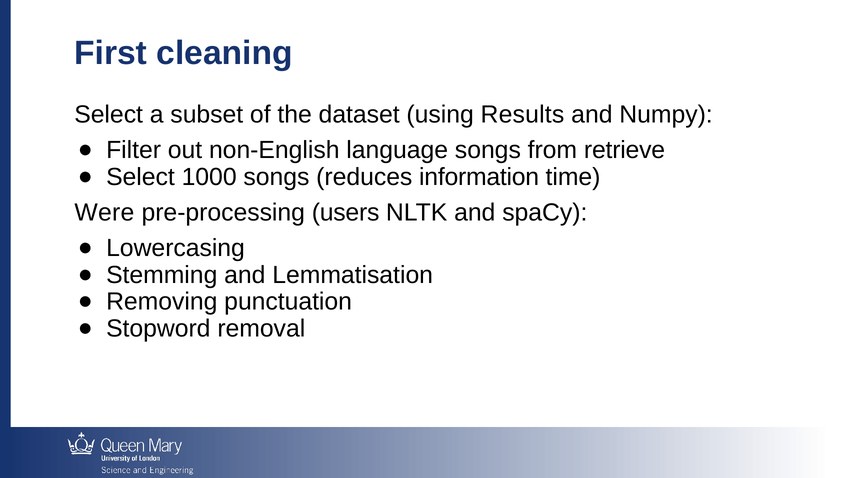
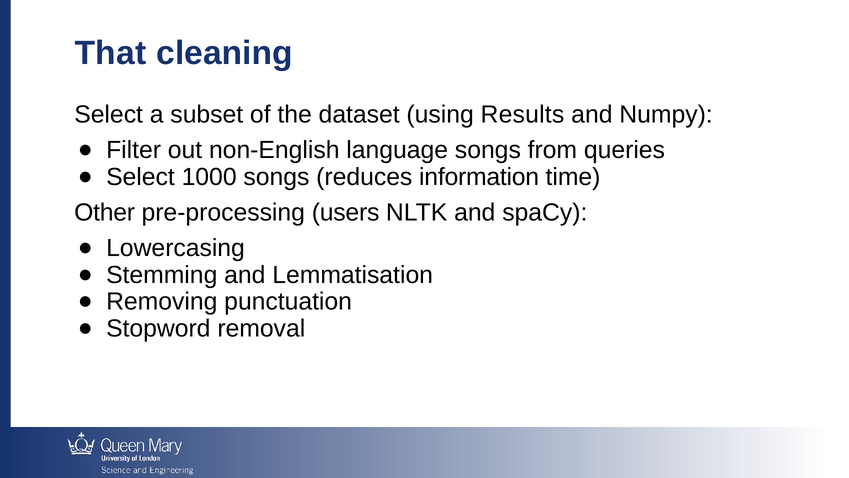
First: First -> That (111, 53)
retrieve: retrieve -> queries (624, 150)
Were: Were -> Other (105, 212)
